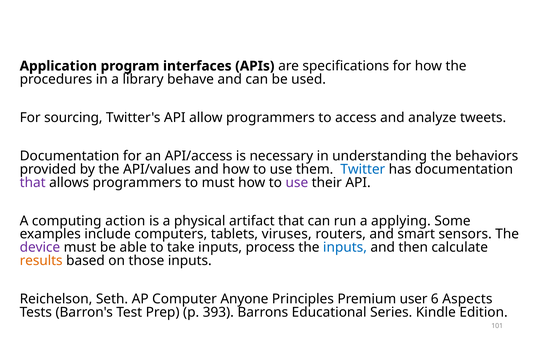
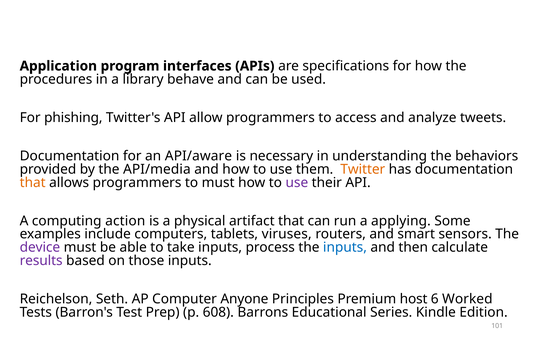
sourcing: sourcing -> phishing (73, 117)
API/access: API/access -> API/aware (198, 156)
API/values: API/values -> API/media (157, 169)
Twitter colour: blue -> orange (363, 169)
that colour: purple -> orange (33, 182)
results colour: orange -> purple (41, 260)
user: user -> host (414, 298)
Aspects: Aspects -> Worked (467, 298)
393: 393 -> 608 (218, 312)
